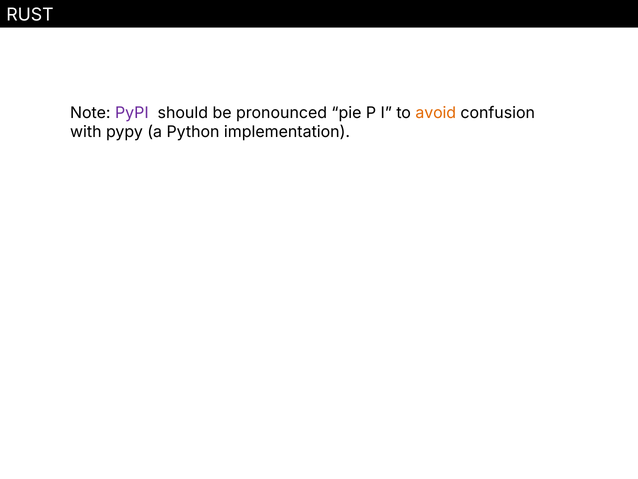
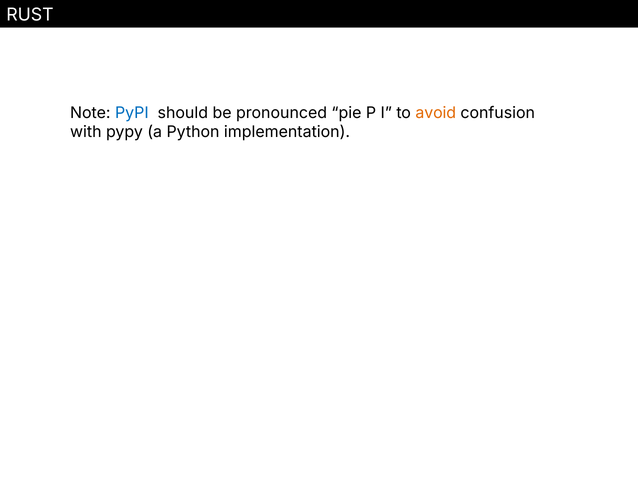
PyPI colour: purple -> blue (132, 113)
